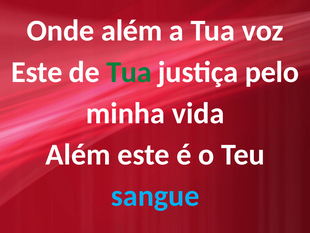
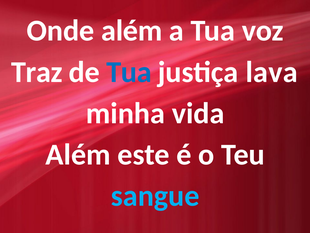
Este: Este -> Traz (37, 72)
Tua colour: green -> blue (129, 72)
pelo: pelo -> lava (272, 72)
